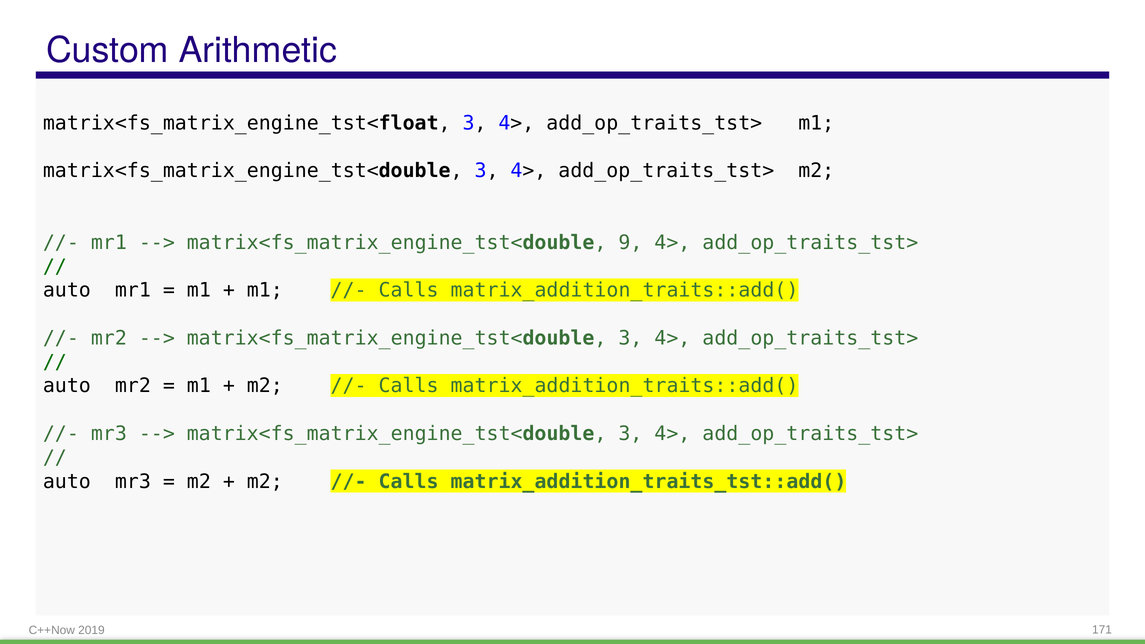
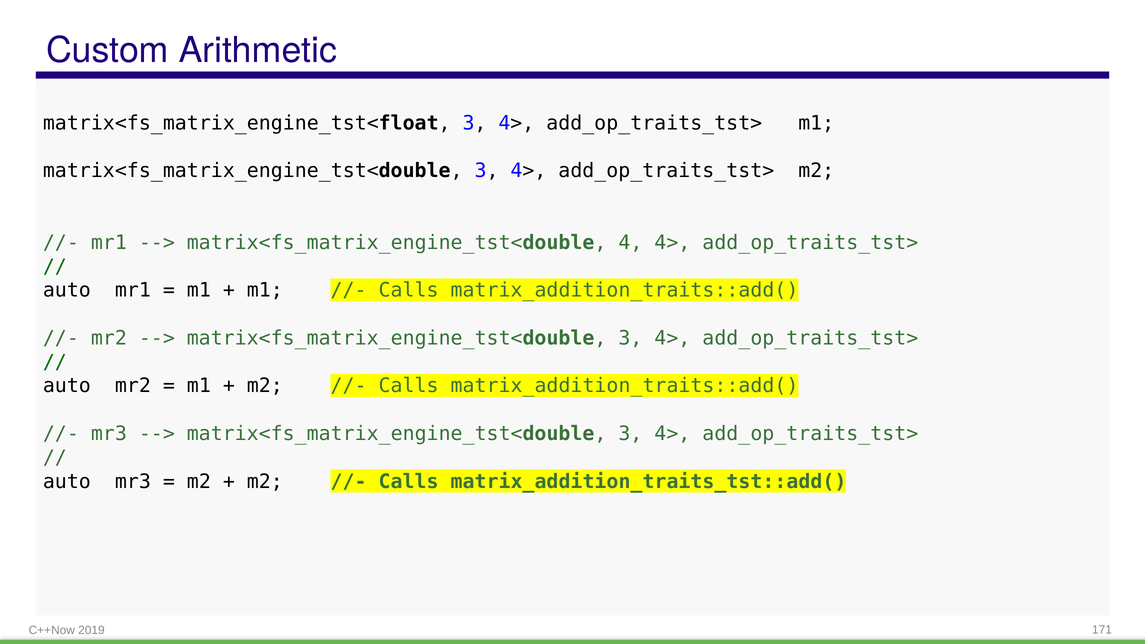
9: 9 -> 4 (630, 243)
